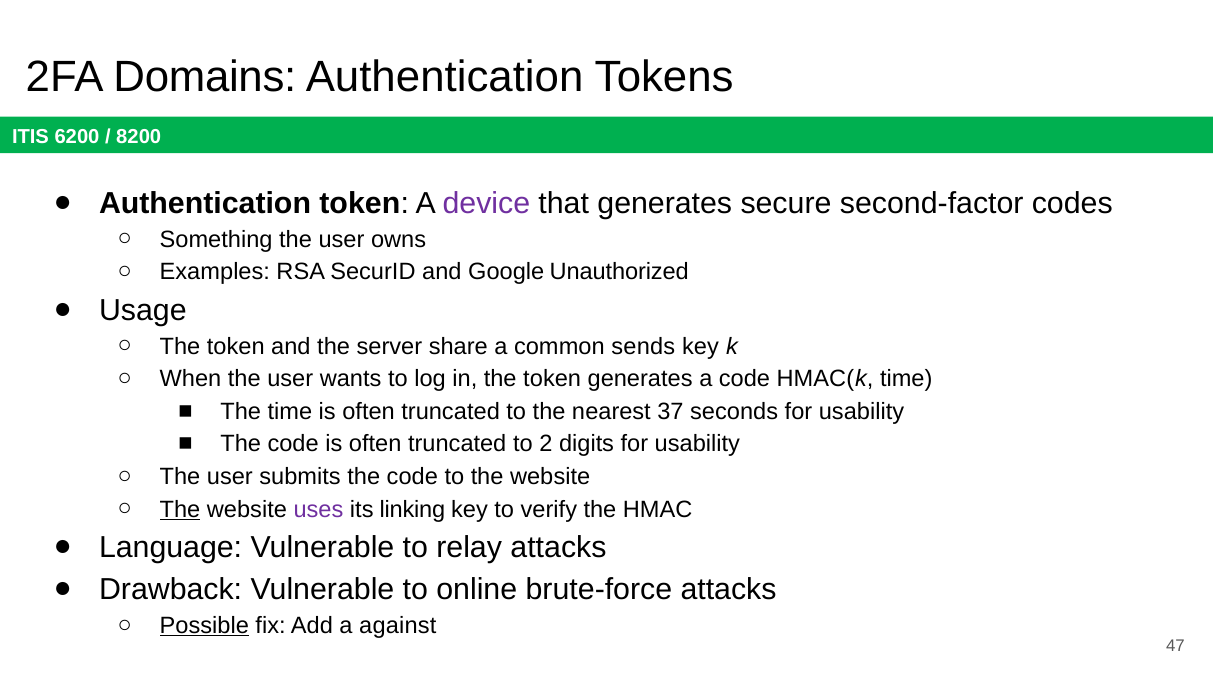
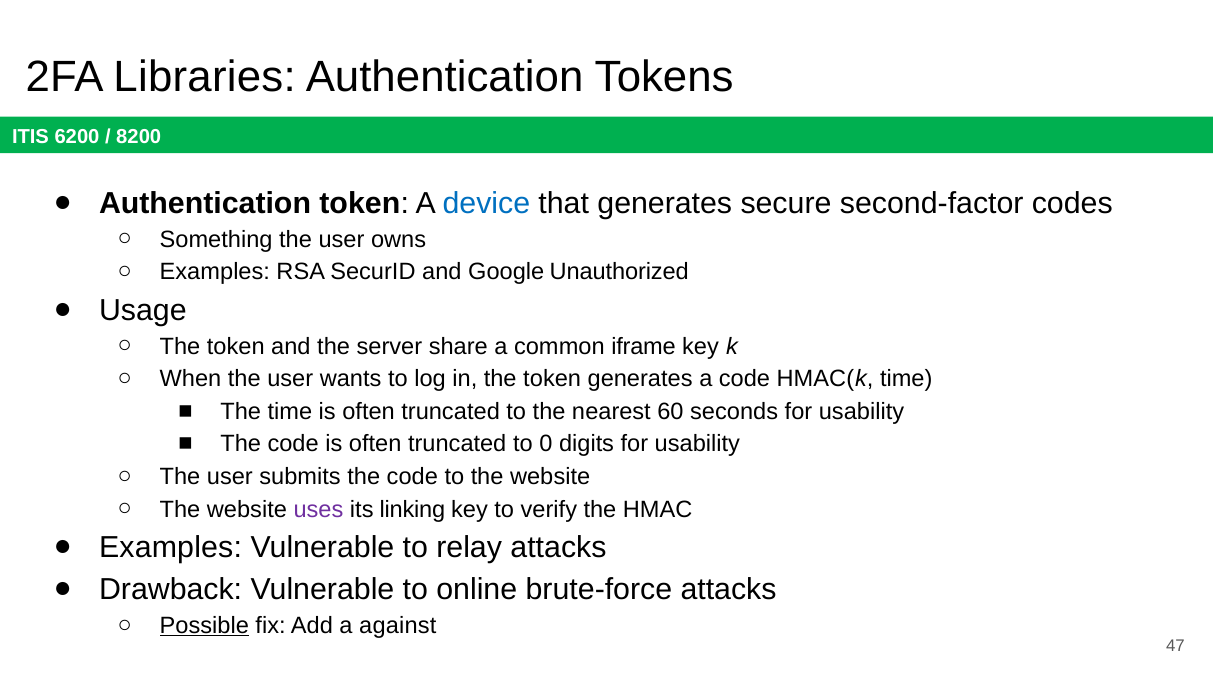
Domains: Domains -> Libraries (205, 77)
device colour: purple -> blue (486, 203)
sends: sends -> iframe (644, 347)
37: 37 -> 60 (670, 412)
2: 2 -> 0 (546, 444)
The underline: present -> none (180, 510)
Language: Language -> Examples (171, 548)
